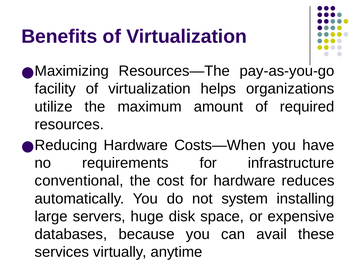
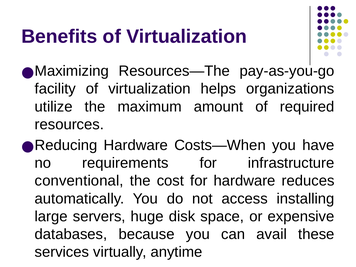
system: system -> access (245, 199)
